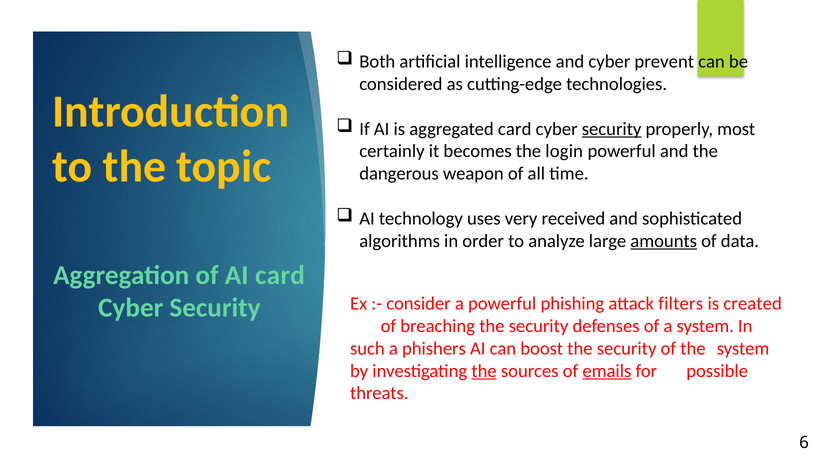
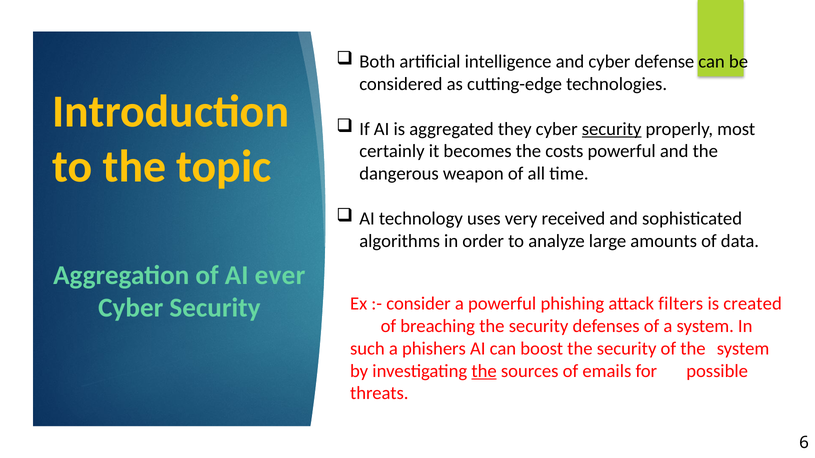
prevent: prevent -> defense (664, 62)
aggregated card: card -> they (515, 129)
login: login -> costs (564, 151)
amounts underline: present -> none (664, 241)
AI card: card -> ever (280, 276)
emails underline: present -> none (607, 371)
